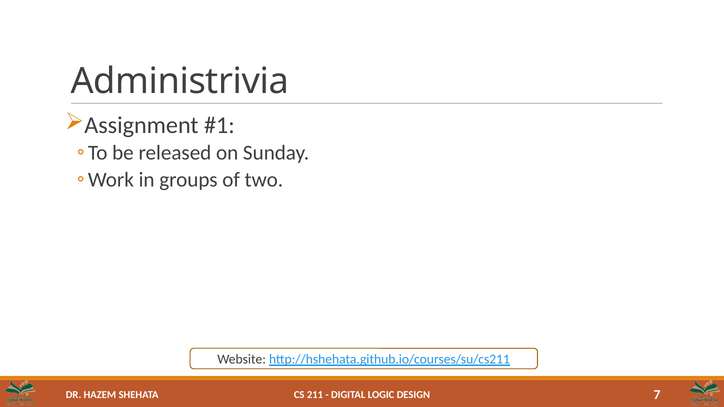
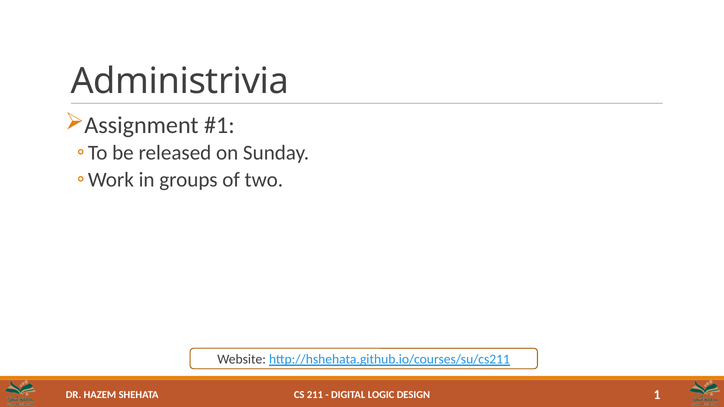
7: 7 -> 1 (657, 395)
